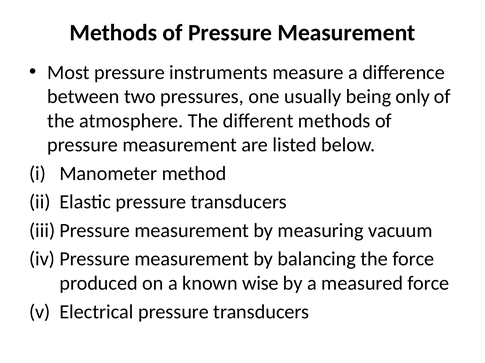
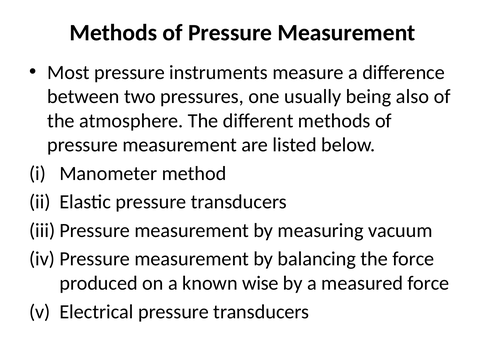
only: only -> also (413, 97)
